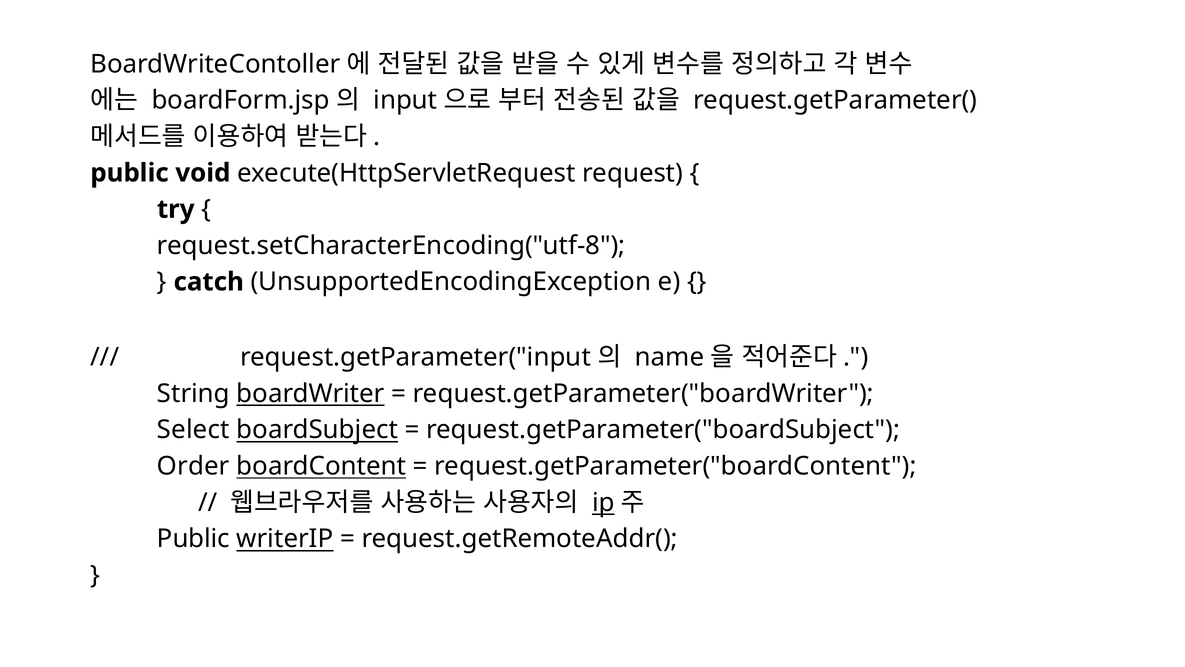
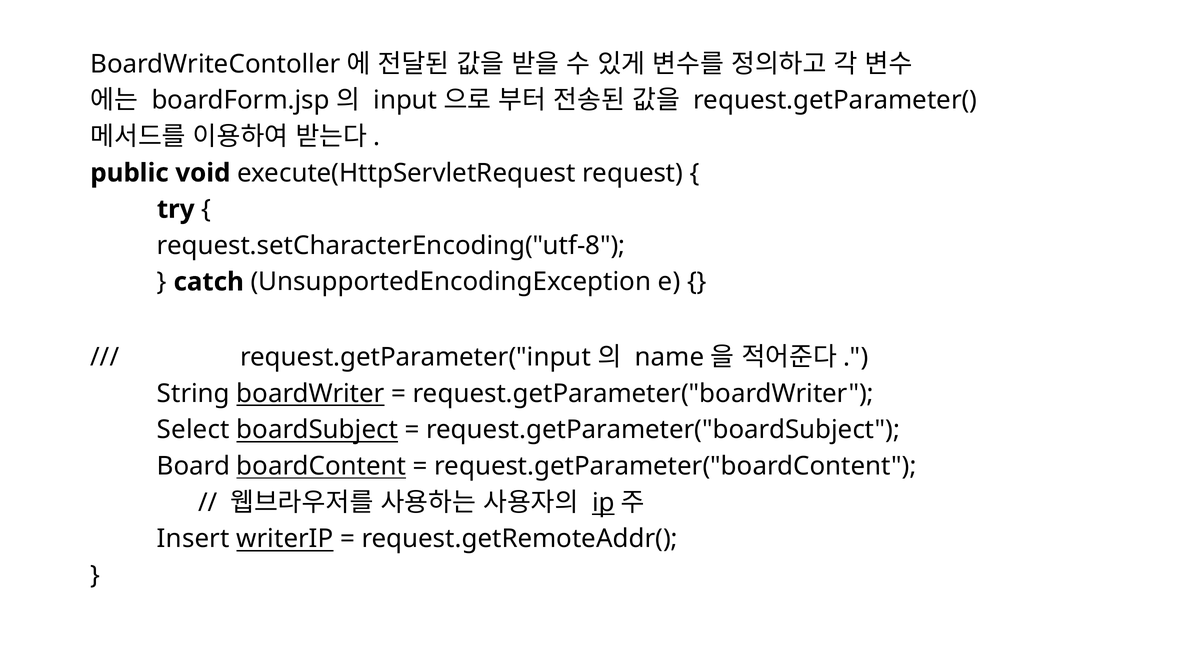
Order: Order -> Board (193, 466)
Public: Public -> Insert (193, 538)
